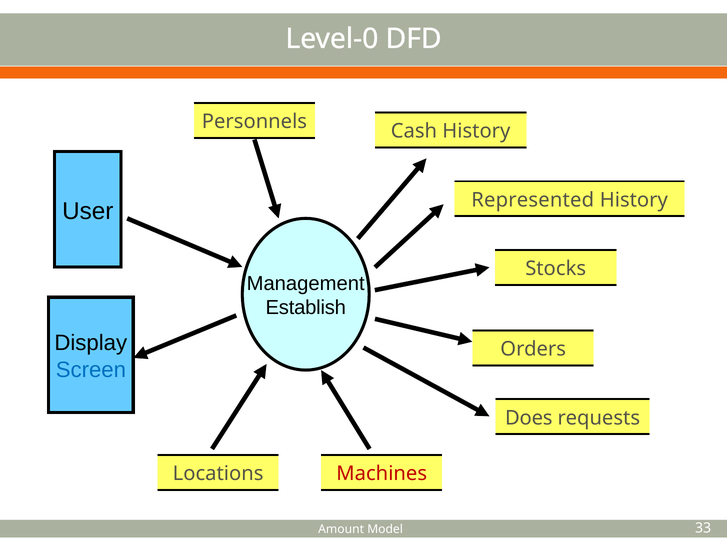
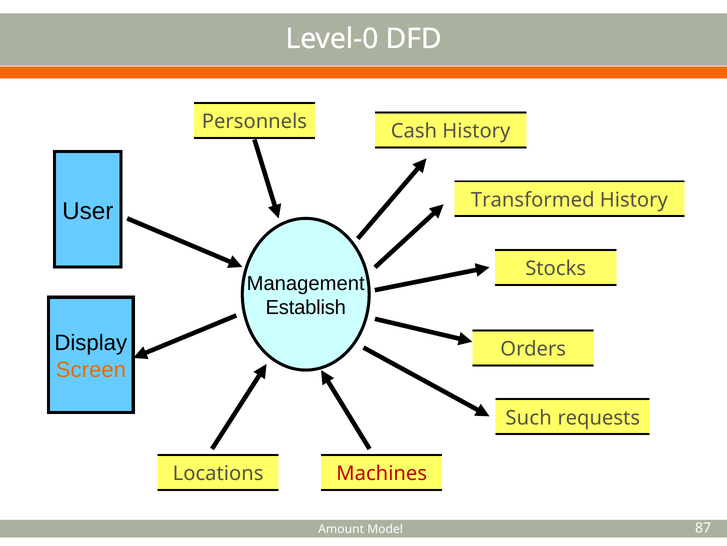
Represented: Represented -> Transformed (533, 200)
Screen colour: blue -> orange (91, 369)
Does: Does -> Such (529, 417)
33: 33 -> 87 (703, 527)
